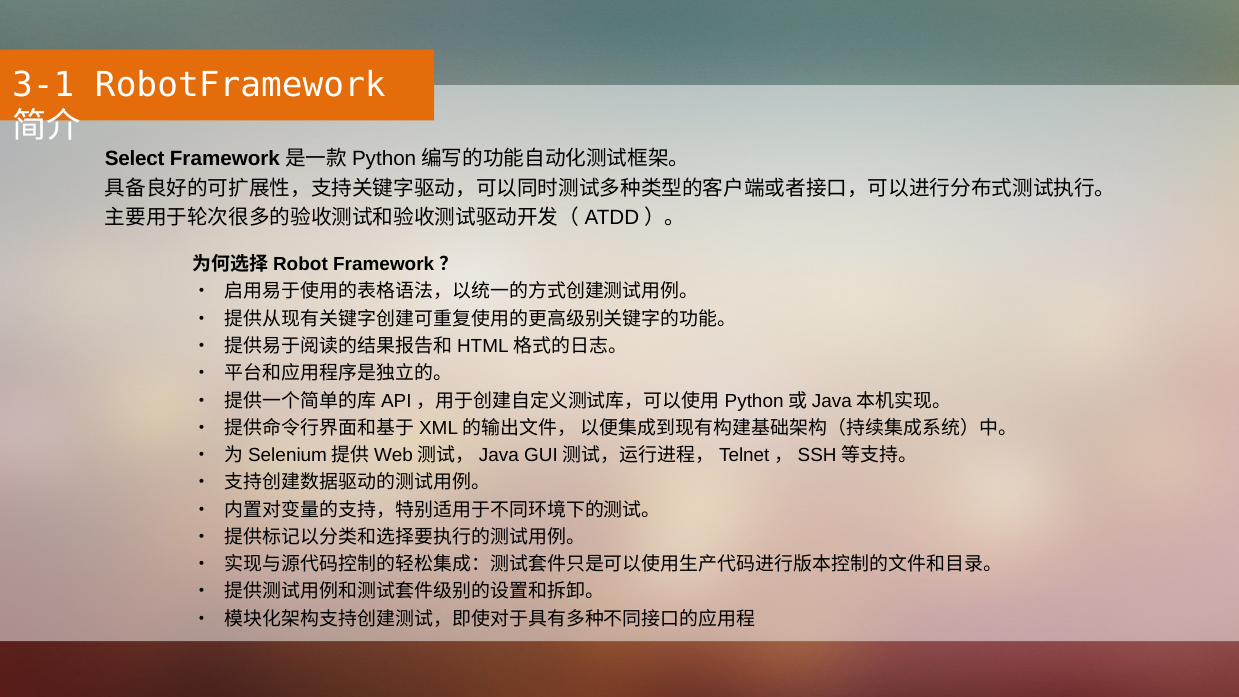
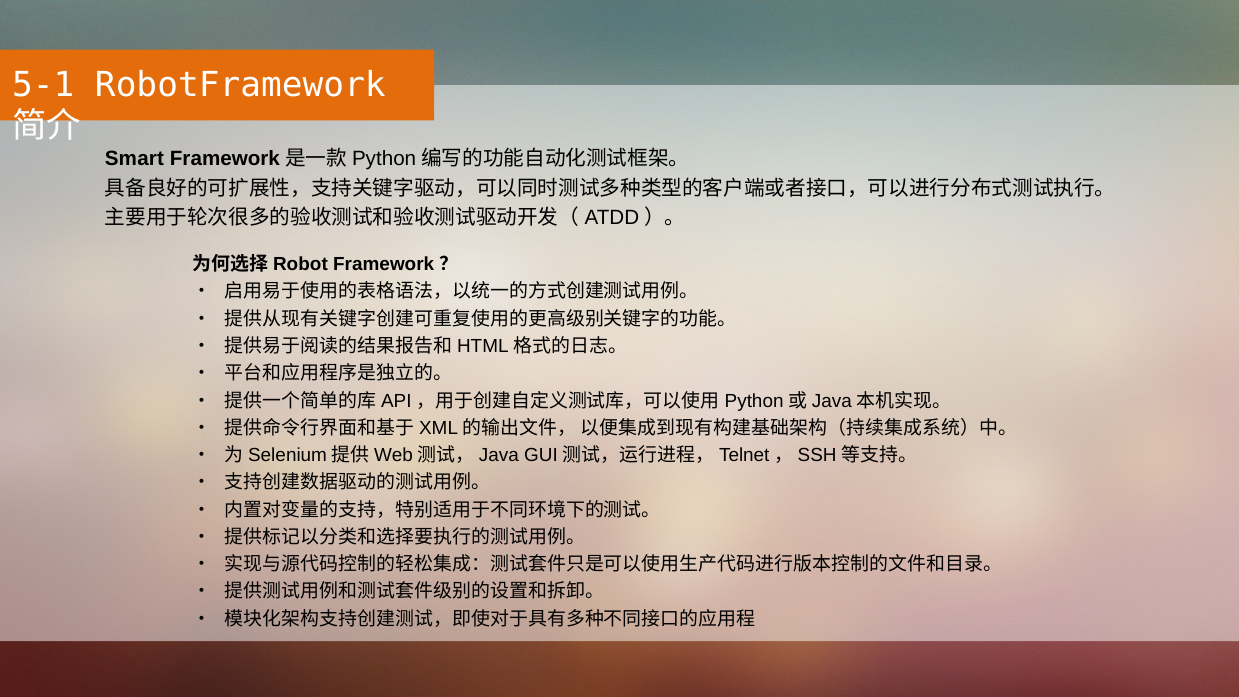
3-1: 3-1 -> 5-1 (43, 85)
Select: Select -> Smart (134, 159)
